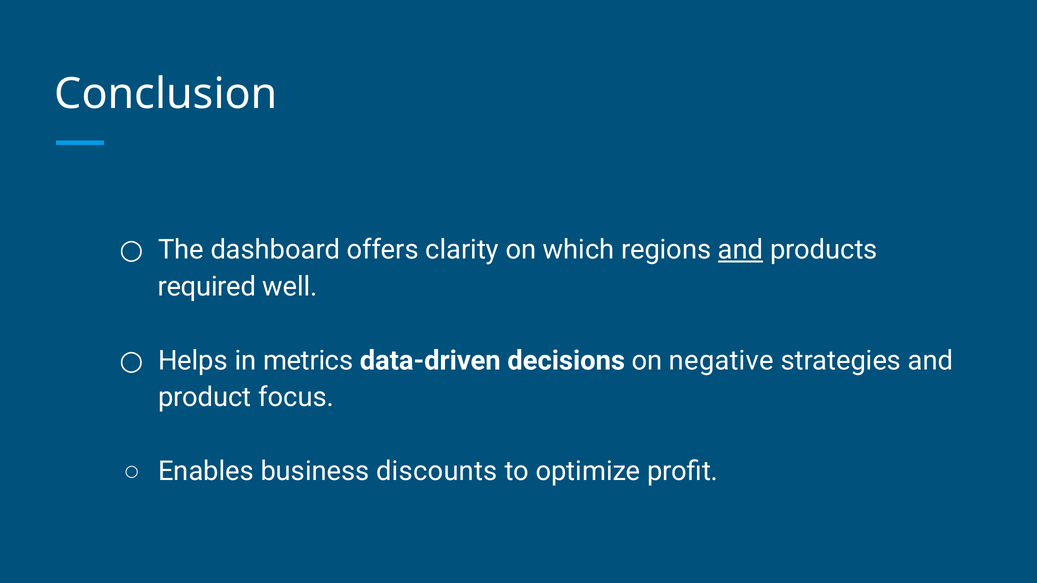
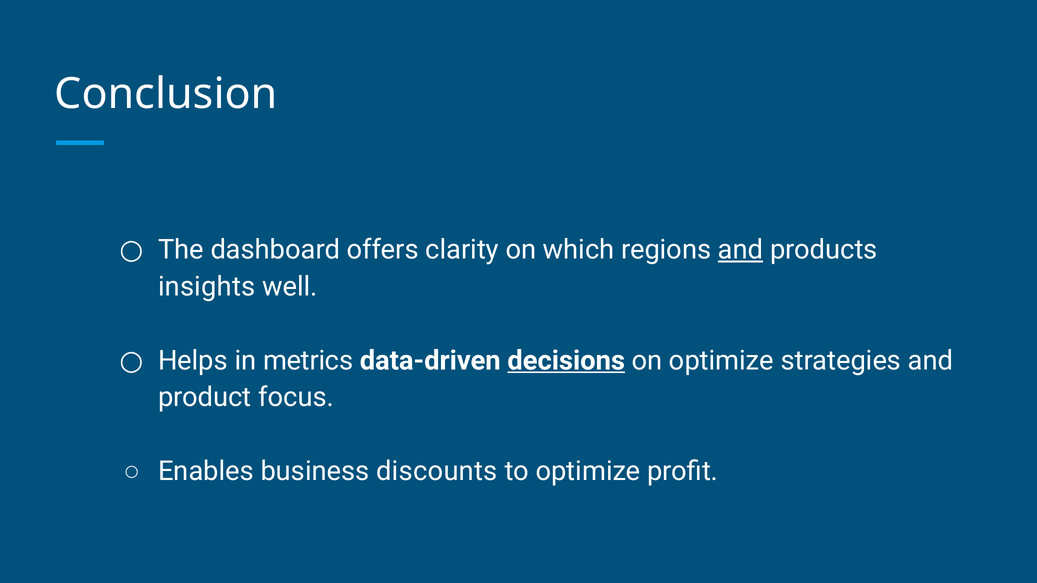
required: required -> insights (207, 287)
decisions underline: none -> present (566, 361)
on negative: negative -> optimize (721, 361)
